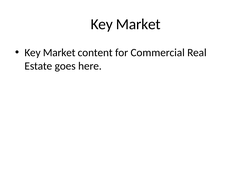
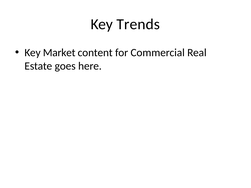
Market: Market -> Trends (138, 24)
